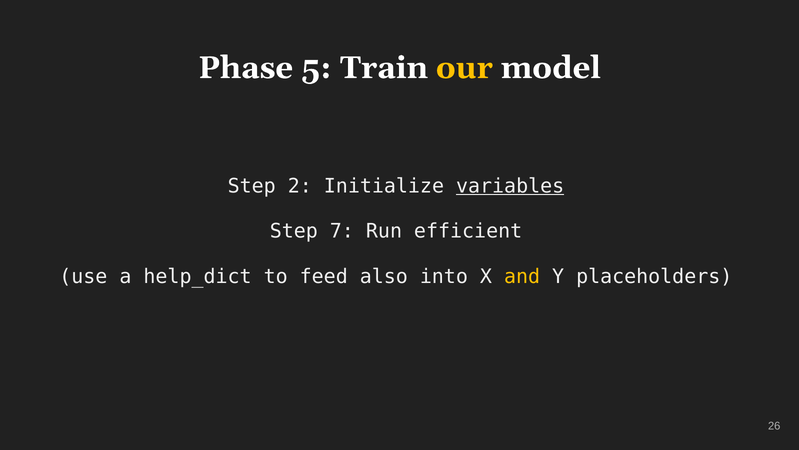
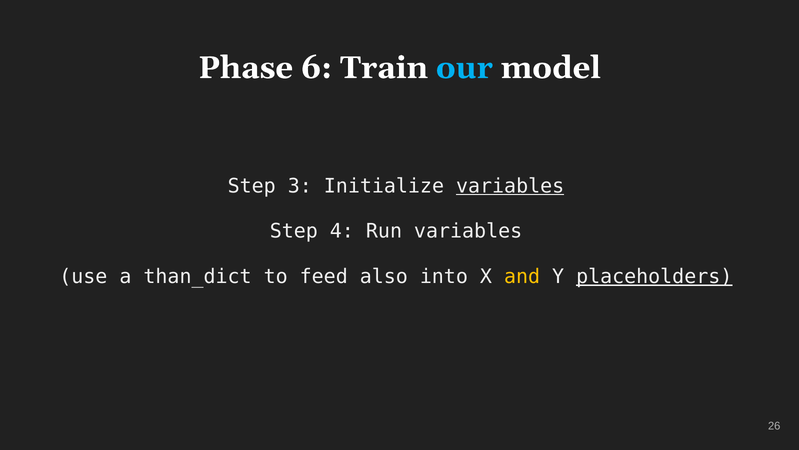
5: 5 -> 6 (317, 68)
our colour: yellow -> light blue (464, 68)
2: 2 -> 3 (300, 186)
7: 7 -> 4 (342, 231)
Run efficient: efficient -> variables (468, 231)
help_dict: help_dict -> than_dict (198, 276)
placeholders underline: none -> present (654, 276)
